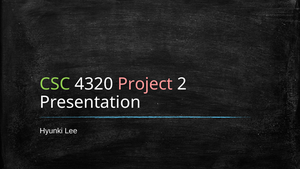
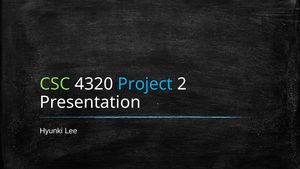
Project colour: pink -> light blue (145, 84)
